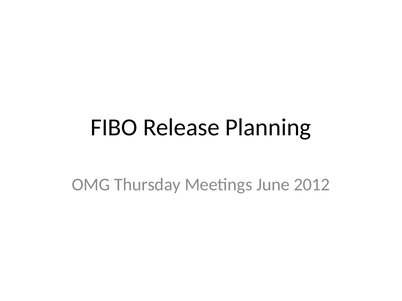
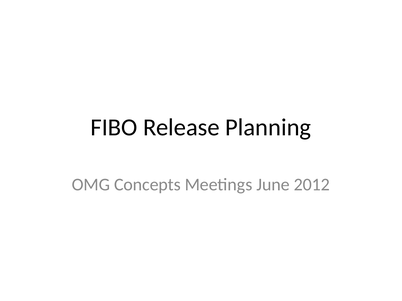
Thursday: Thursday -> Concepts (147, 185)
